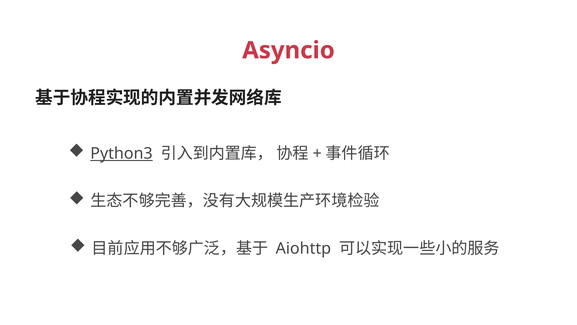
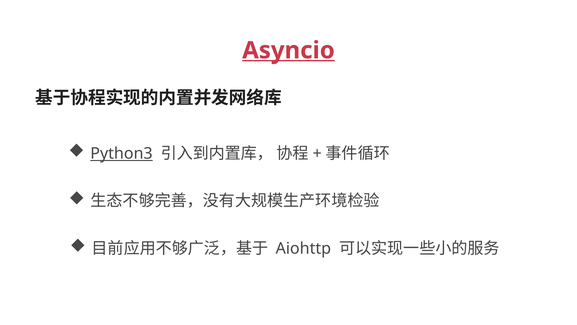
Asyncio underline: none -> present (288, 50)
